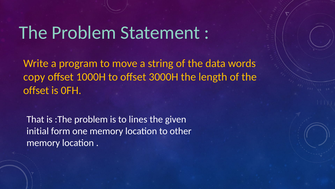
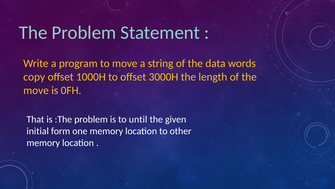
offset: offset -> move (36, 90)
lines: lines -> until (138, 119)
